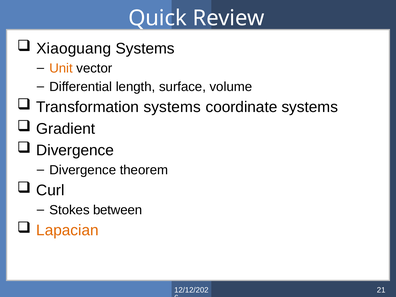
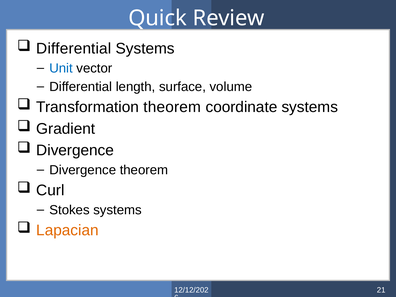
Xiaoguang: Xiaoguang -> Differential (74, 49)
Unit colour: orange -> blue (61, 68)
Transformation systems: systems -> theorem (172, 107)
Stokes between: between -> systems (118, 210)
